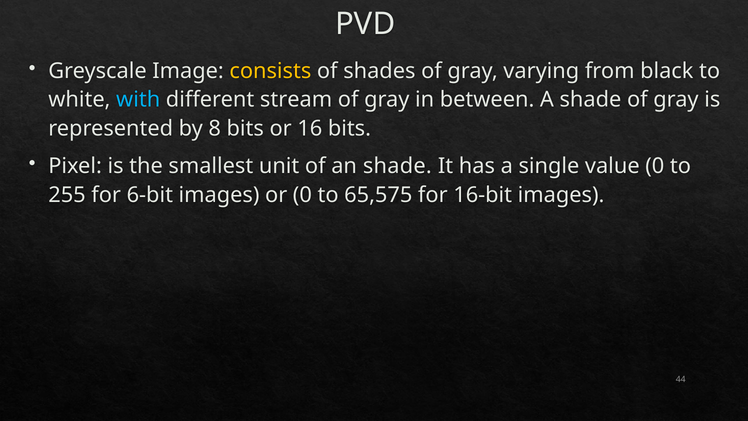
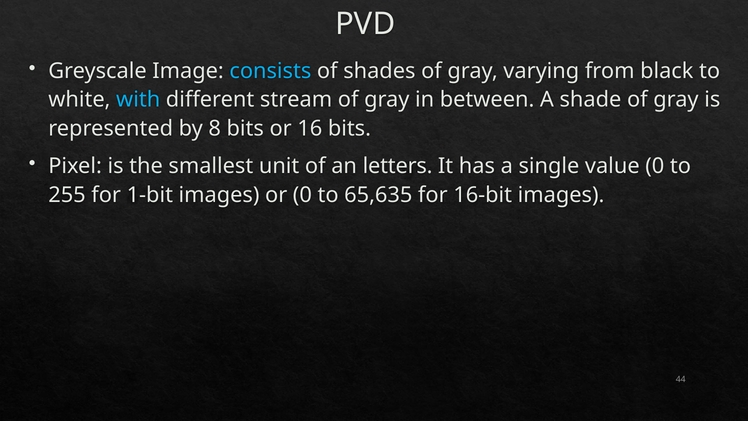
consists colour: yellow -> light blue (270, 71)
an shade: shade -> letters (398, 166)
6-bit: 6-bit -> 1-bit (150, 195)
65,575: 65,575 -> 65,635 (378, 195)
